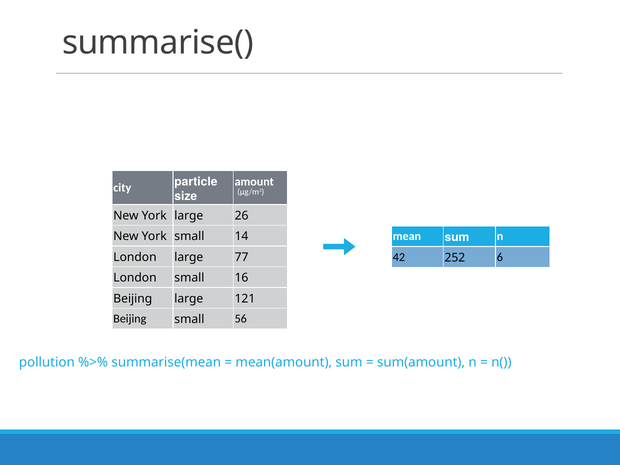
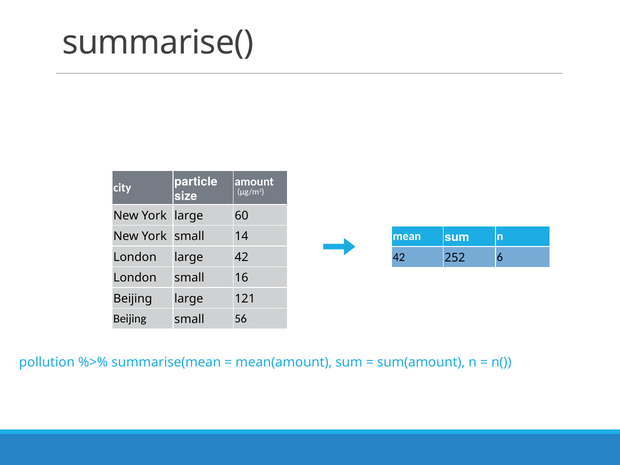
26: 26 -> 60 (242, 216)
large 77: 77 -> 42 (242, 257)
